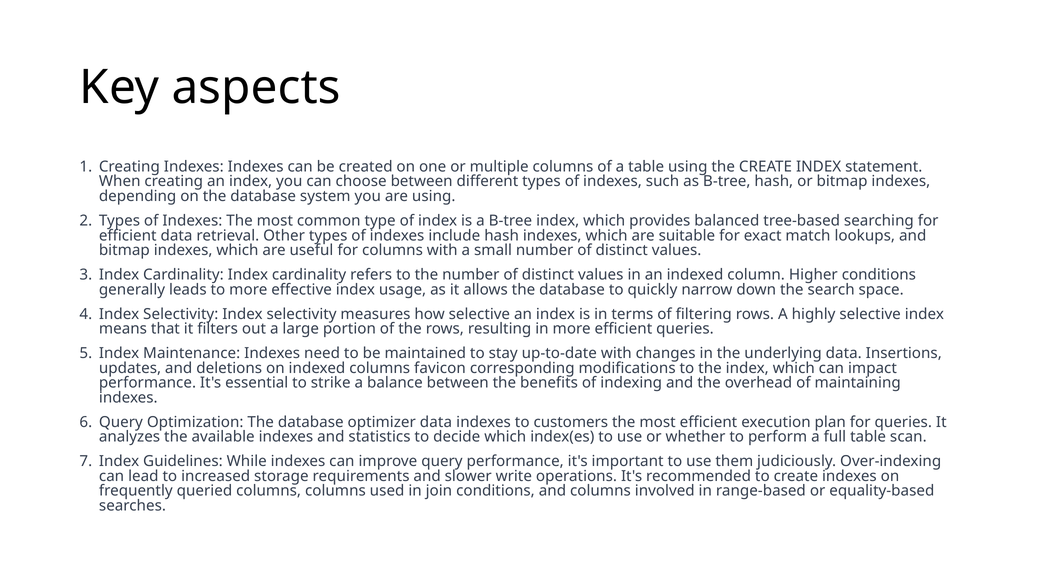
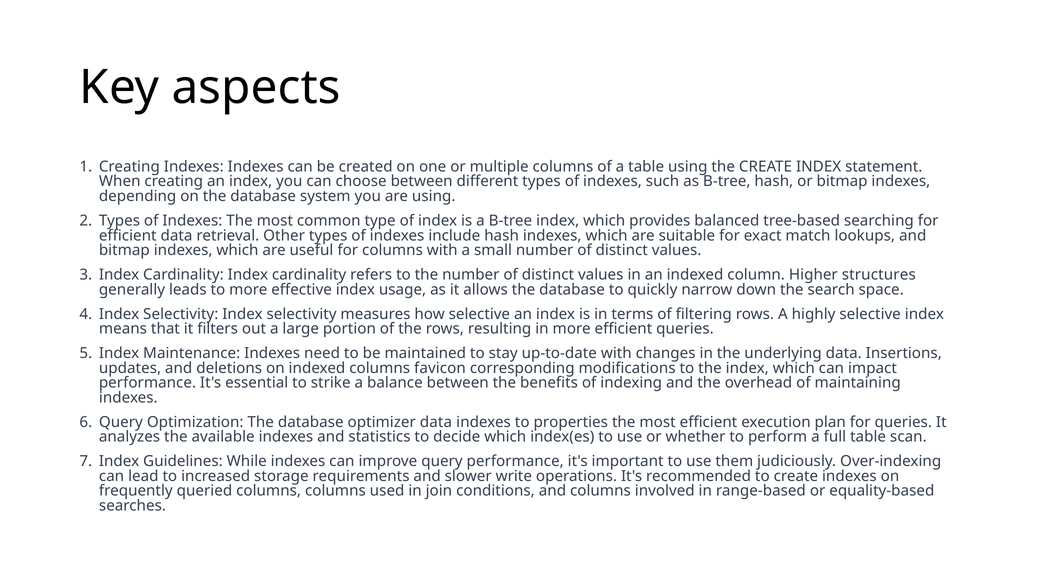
Higher conditions: conditions -> structures (879, 275)
customers: customers -> properties (571, 422)
